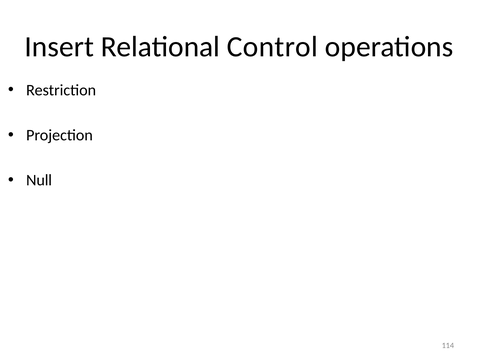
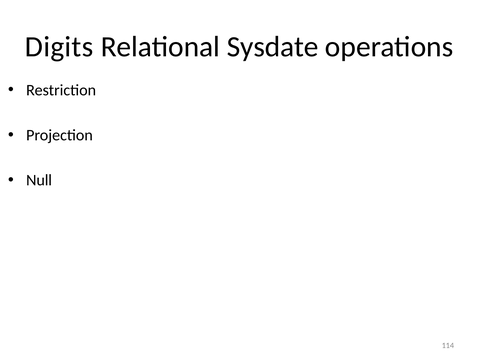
Insert: Insert -> Digits (59, 47)
Control: Control -> Sysdate (273, 47)
